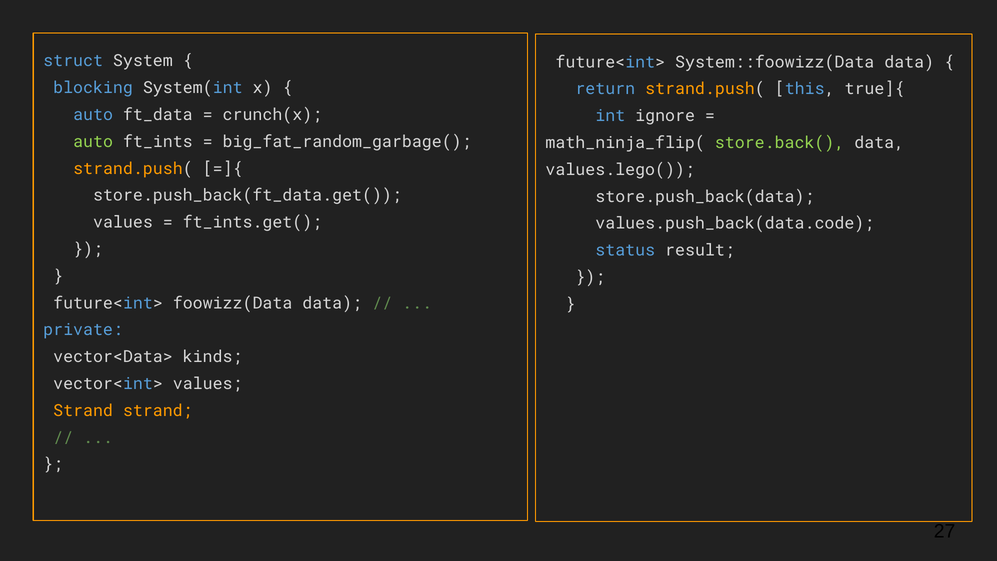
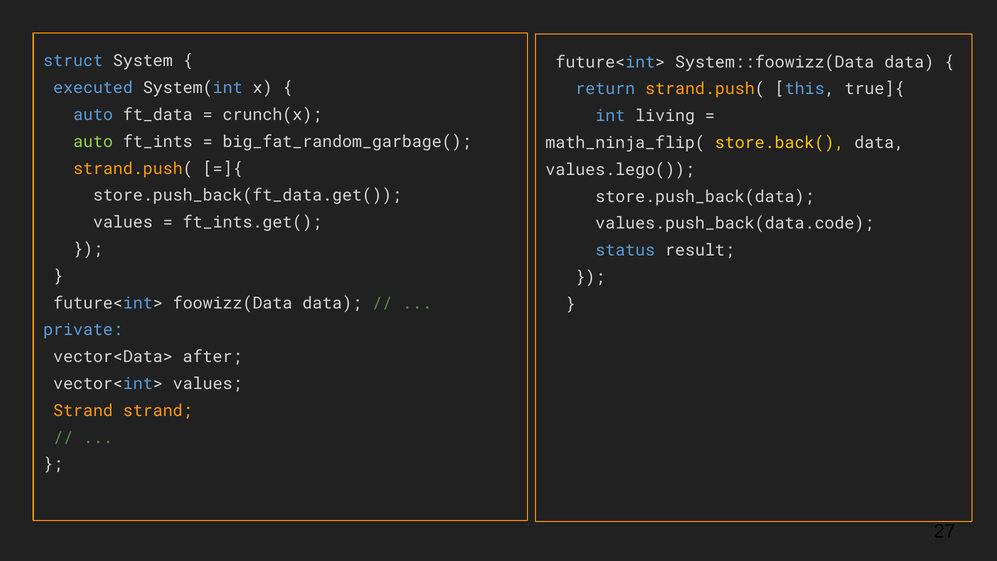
blocking: blocking -> executed (93, 88)
ignore: ignore -> living (665, 116)
store.back( colour: light green -> yellow (780, 143)
kinds: kinds -> after (213, 357)
